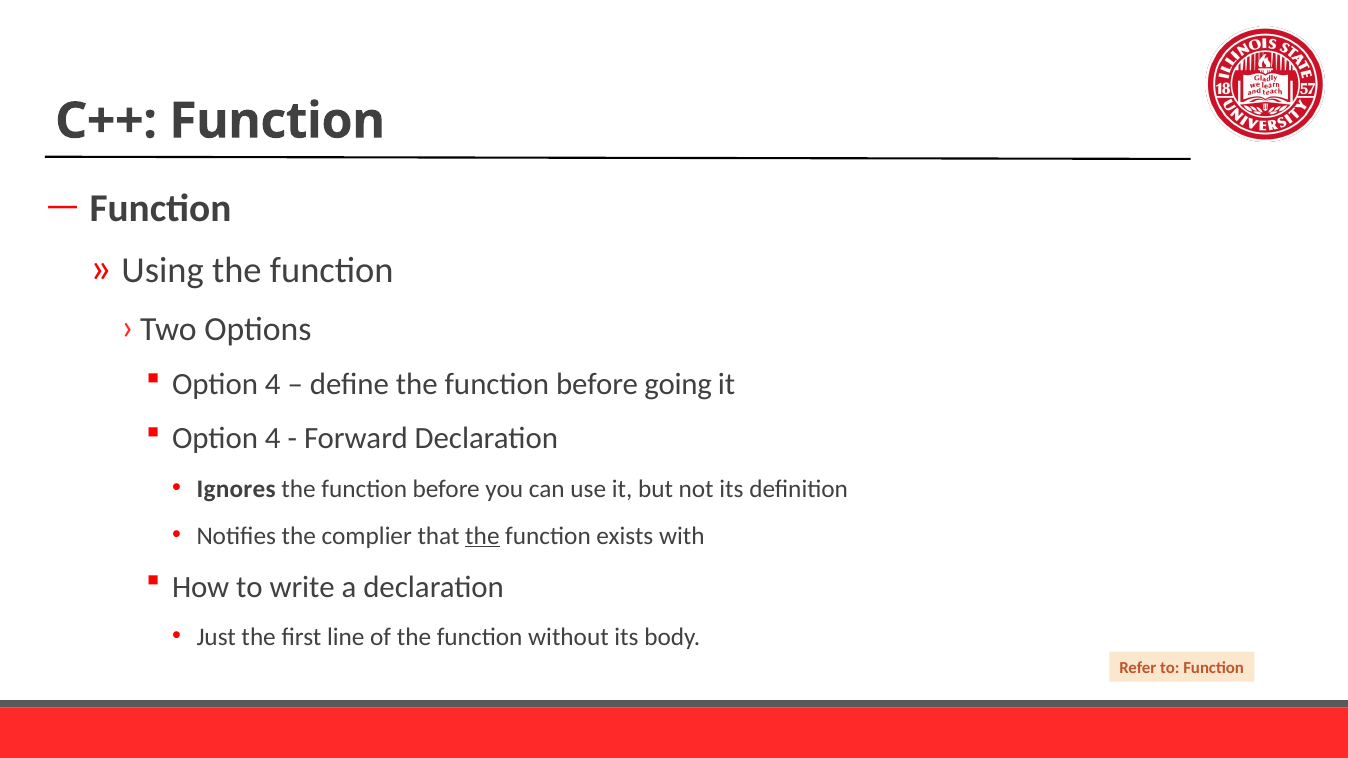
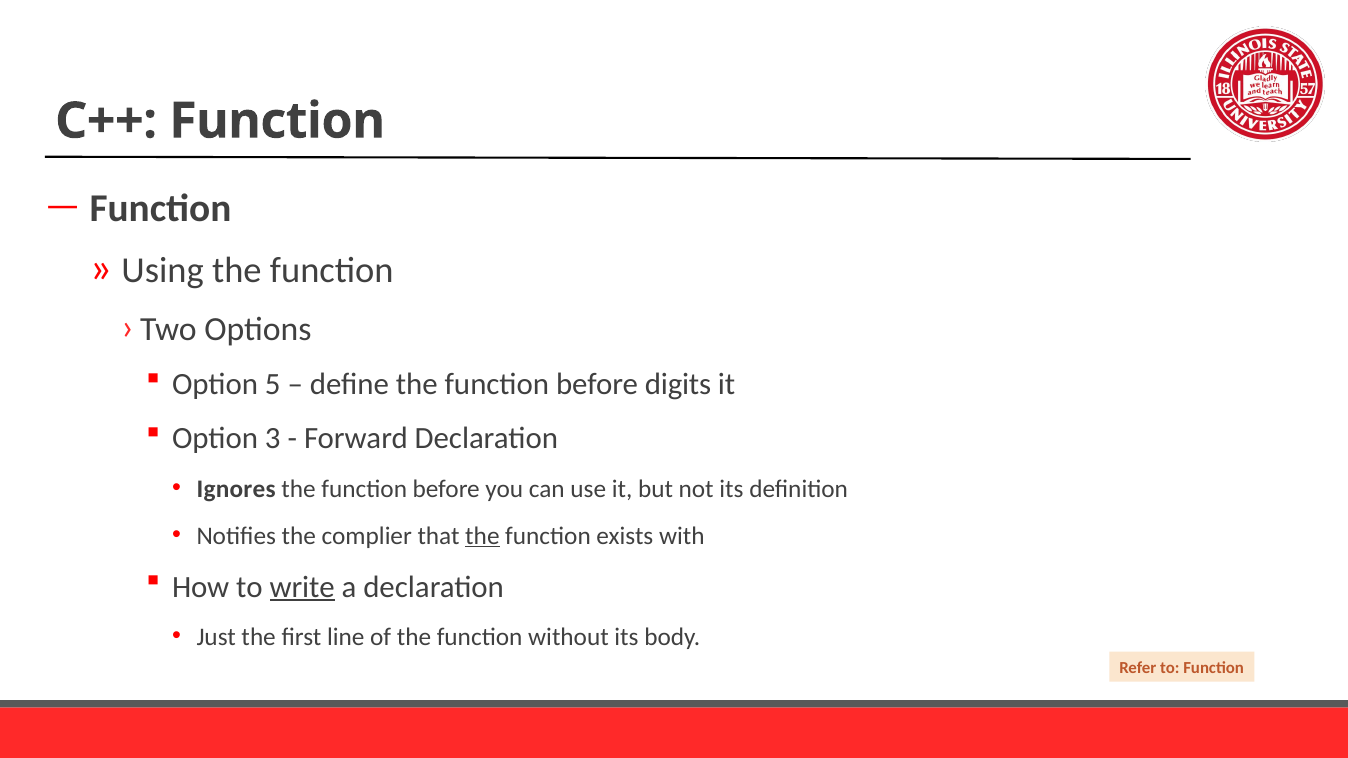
4: 4 -> 5 (273, 385)
going: going -> digits (678, 385)
4: 4 -> 3 (273, 439)
write underline: none -> present (302, 587)
